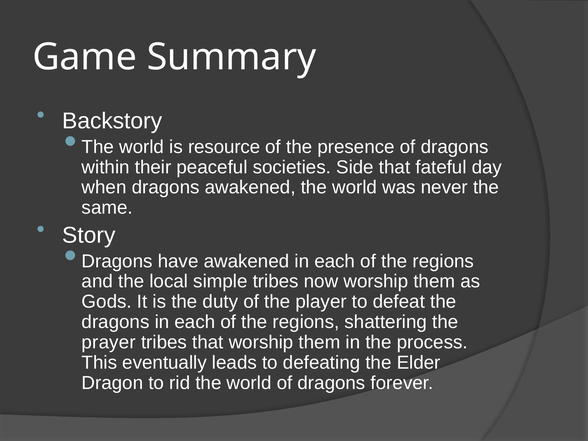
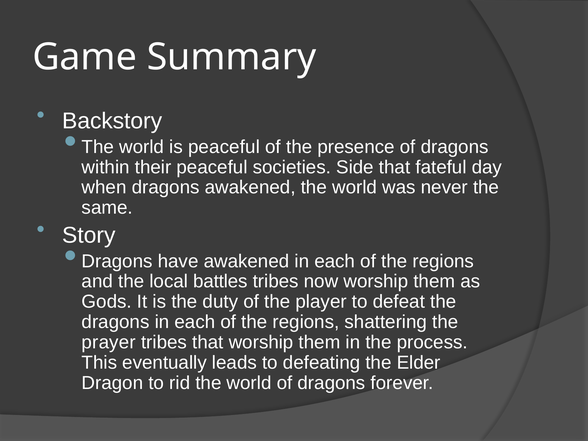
is resource: resource -> peaceful (224, 147)
simple: simple -> battles (220, 281)
